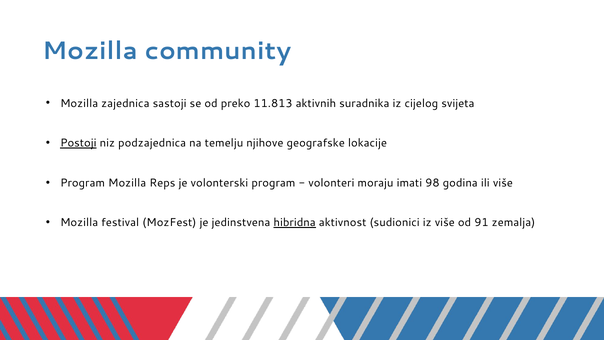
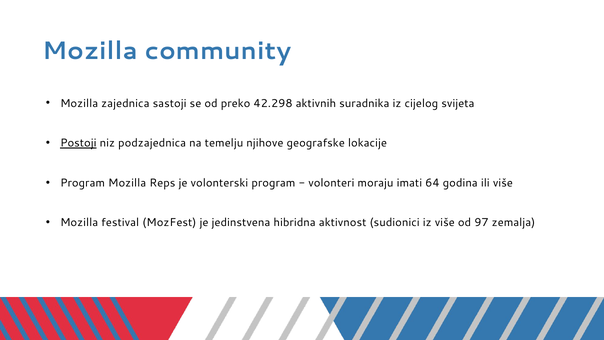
11.813: 11.813 -> 42.298 (273, 103)
98: 98 -> 64 (432, 183)
hibridna underline: present -> none (295, 223)
91: 91 -> 97 (481, 223)
